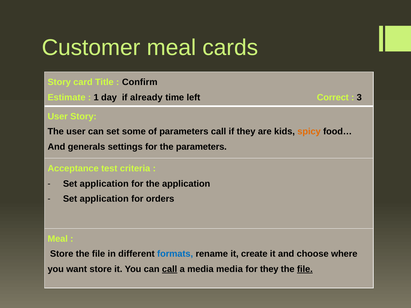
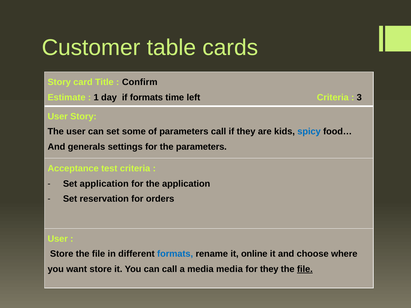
Customer meal: meal -> table (172, 48)
if already: already -> formats (146, 97)
left Correct: Correct -> Criteria (333, 97)
spicy colour: orange -> blue (309, 132)
application: application -> reservation (104, 199)
Meal: Meal -> User (58, 239)
create: create -> online (254, 254)
call underline: present -> none (170, 269)
